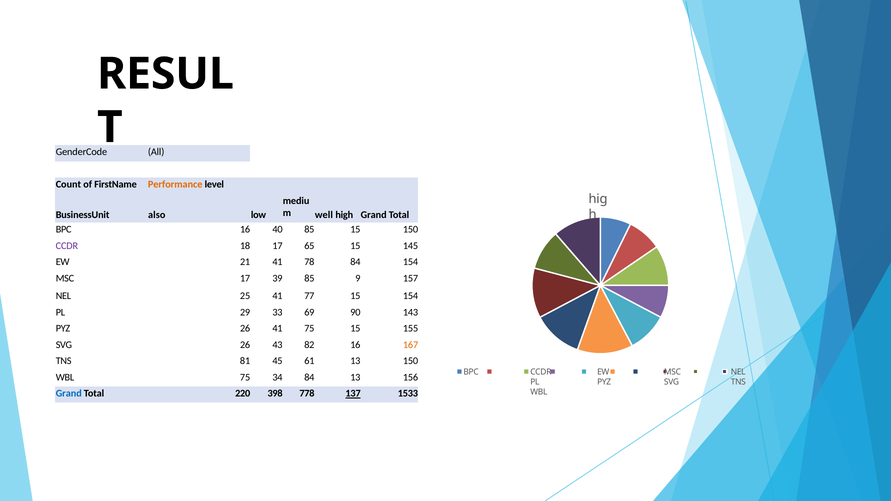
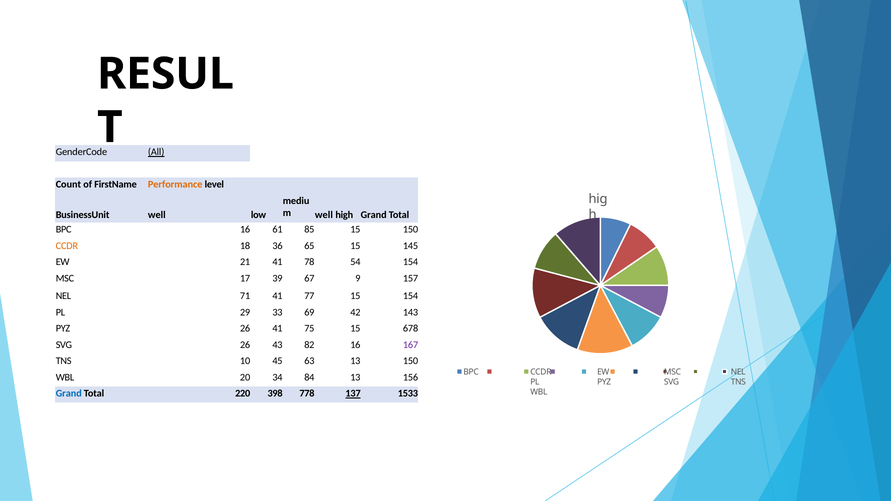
All underline: none -> present (156, 152)
BusinessUnit also: also -> well (157, 215)
40: 40 -> 61 (278, 229)
CCDR colour: purple -> orange (67, 246)
18 17: 17 -> 36 (278, 246)
78 84: 84 -> 54 (355, 262)
39 85: 85 -> 67 (309, 279)
25: 25 -> 71 (245, 296)
90: 90 -> 42 (355, 312)
155: 155 -> 678 (411, 329)
167 colour: orange -> purple (411, 345)
81: 81 -> 10 (245, 361)
61: 61 -> 63 (309, 361)
WBL 75: 75 -> 20 (245, 377)
